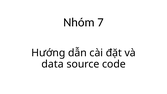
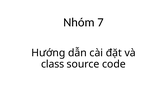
data: data -> class (53, 64)
